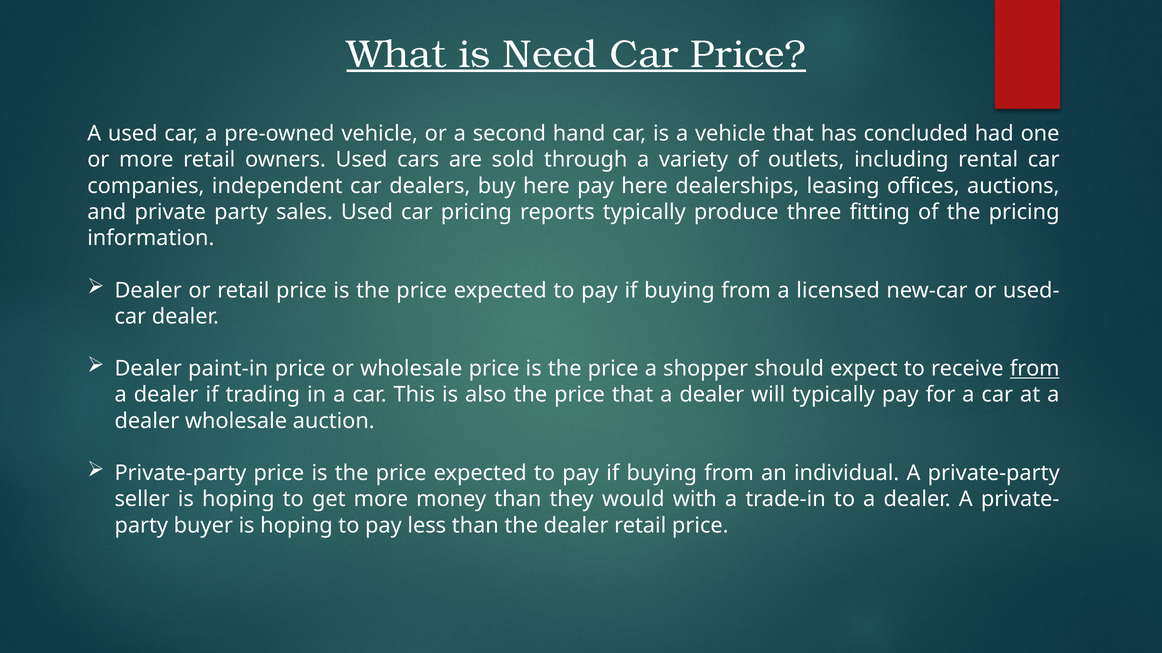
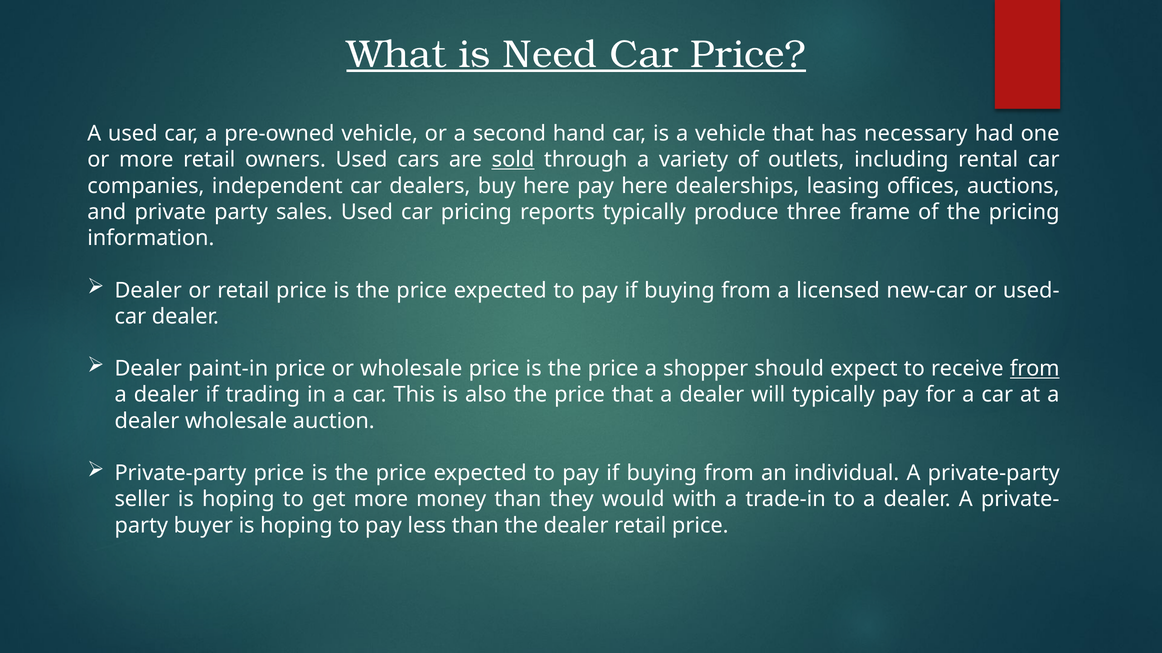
concluded: concluded -> necessary (916, 134)
sold underline: none -> present (513, 160)
fitting: fitting -> frame (880, 212)
